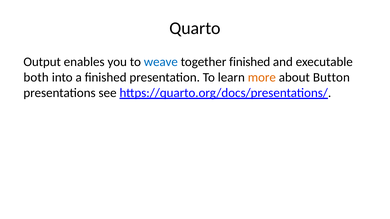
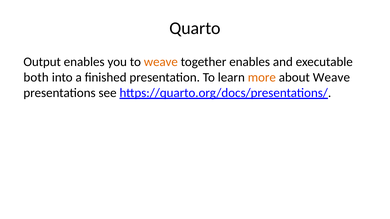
weave colour: blue -> orange (161, 62)
together finished: finished -> enables (250, 62)
about Button: Button -> Weave (331, 77)
